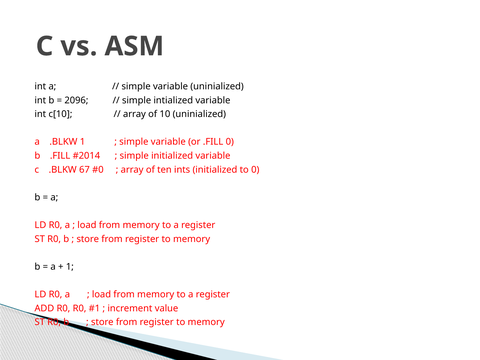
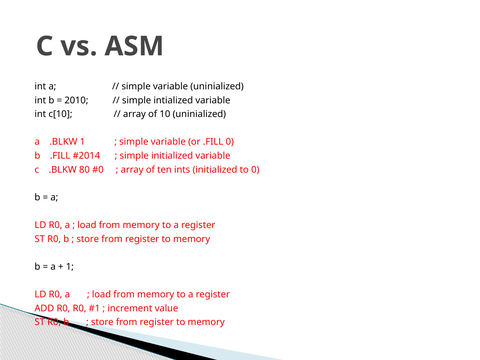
2096: 2096 -> 2010 (76, 100)
67: 67 -> 80 (84, 170)
